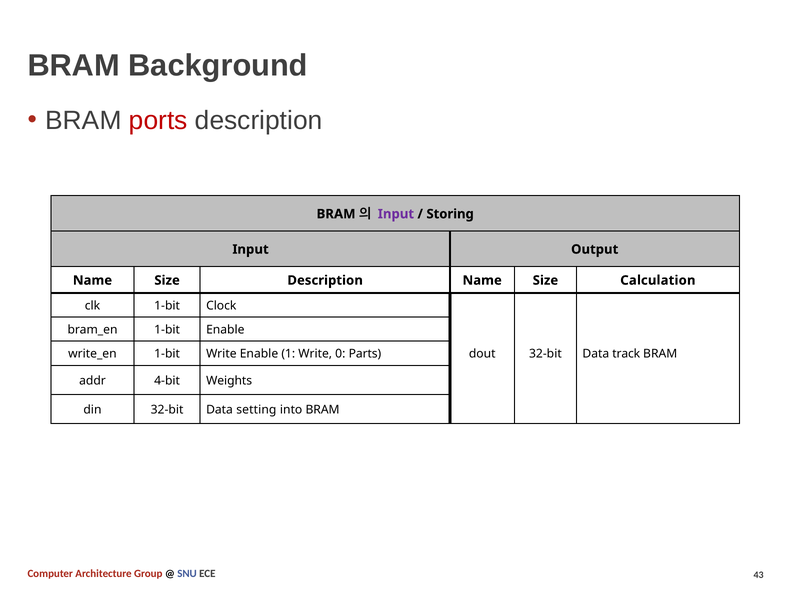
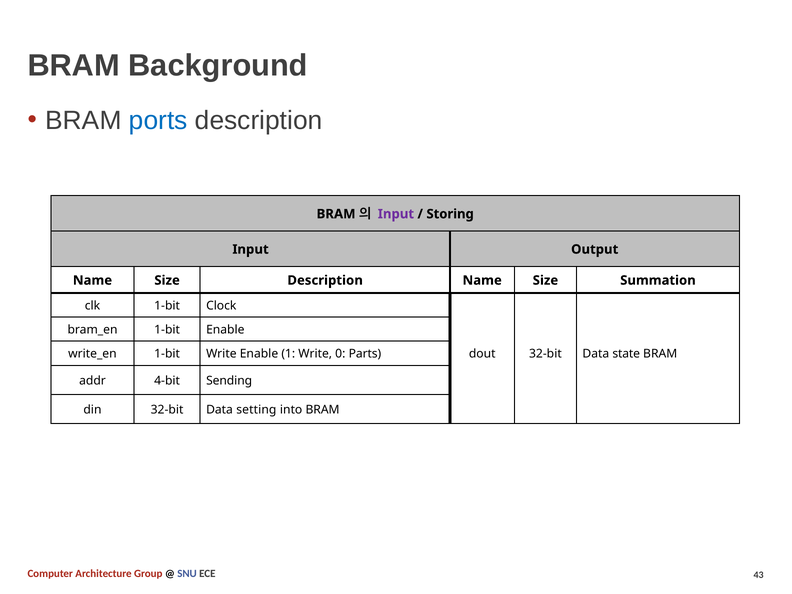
ports colour: red -> blue (158, 121)
Calculation: Calculation -> Summation (658, 280)
track: track -> state (626, 354)
Weights: Weights -> Sending (229, 381)
